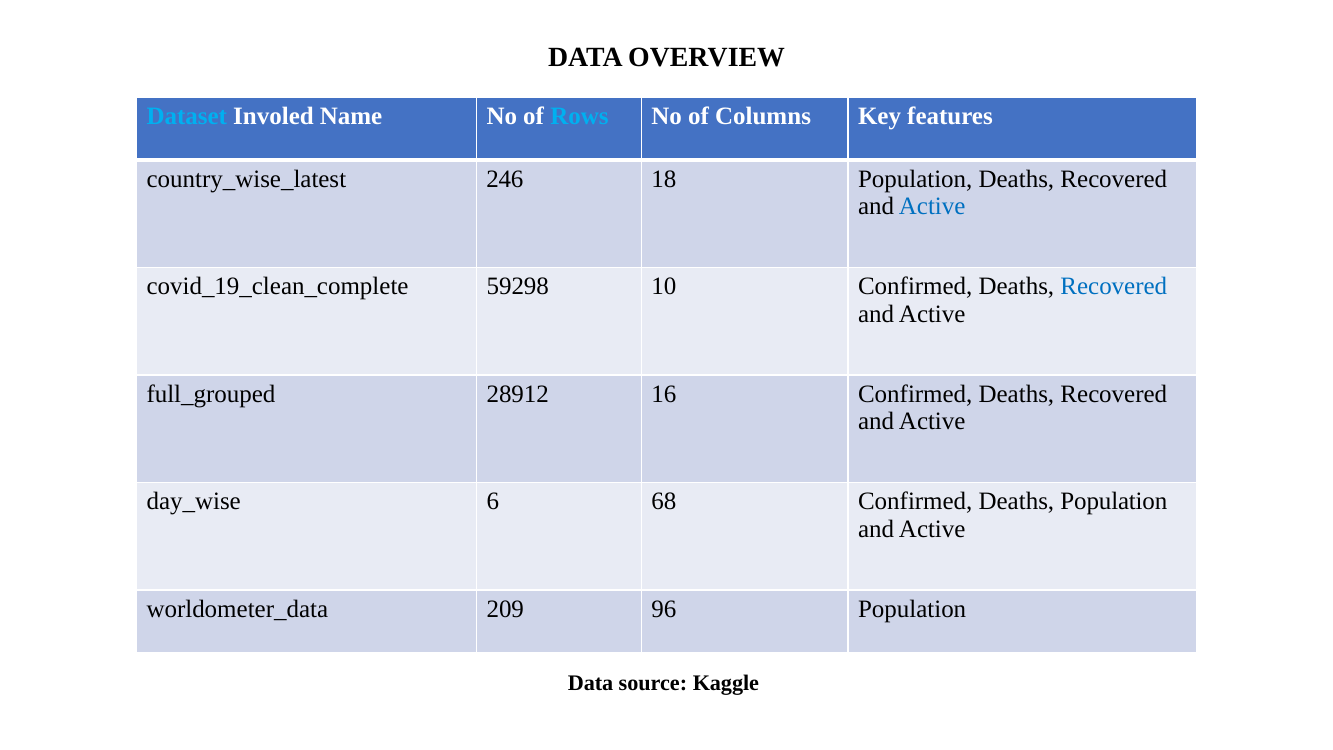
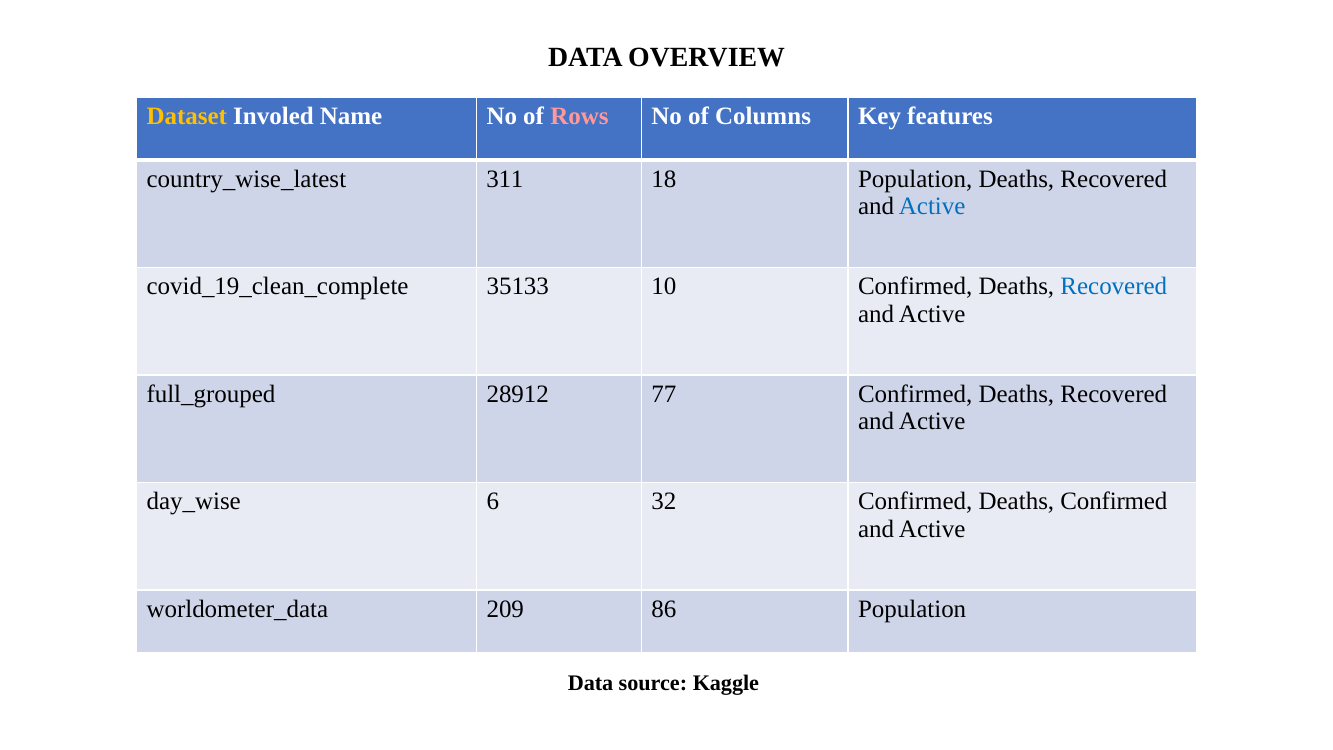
Dataset colour: light blue -> yellow (187, 117)
Rows colour: light blue -> pink (579, 117)
246: 246 -> 311 (505, 179)
59298: 59298 -> 35133 (518, 286)
16: 16 -> 77 (664, 394)
68: 68 -> 32 (664, 501)
Deaths Population: Population -> Confirmed (1114, 501)
96: 96 -> 86 (664, 609)
